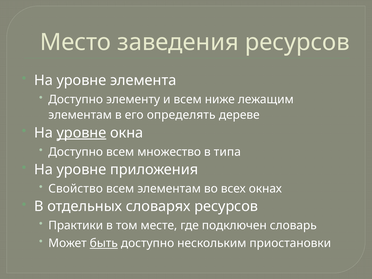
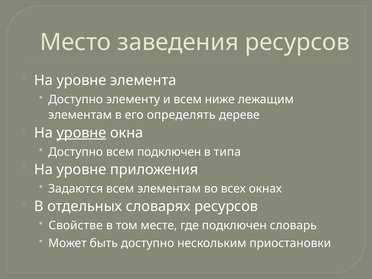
всем множество: множество -> подключен (169, 152)
Свойство: Свойство -> Задаются (76, 189)
Практики: Практики -> Свойстве (76, 226)
быть underline: present -> none (104, 243)
